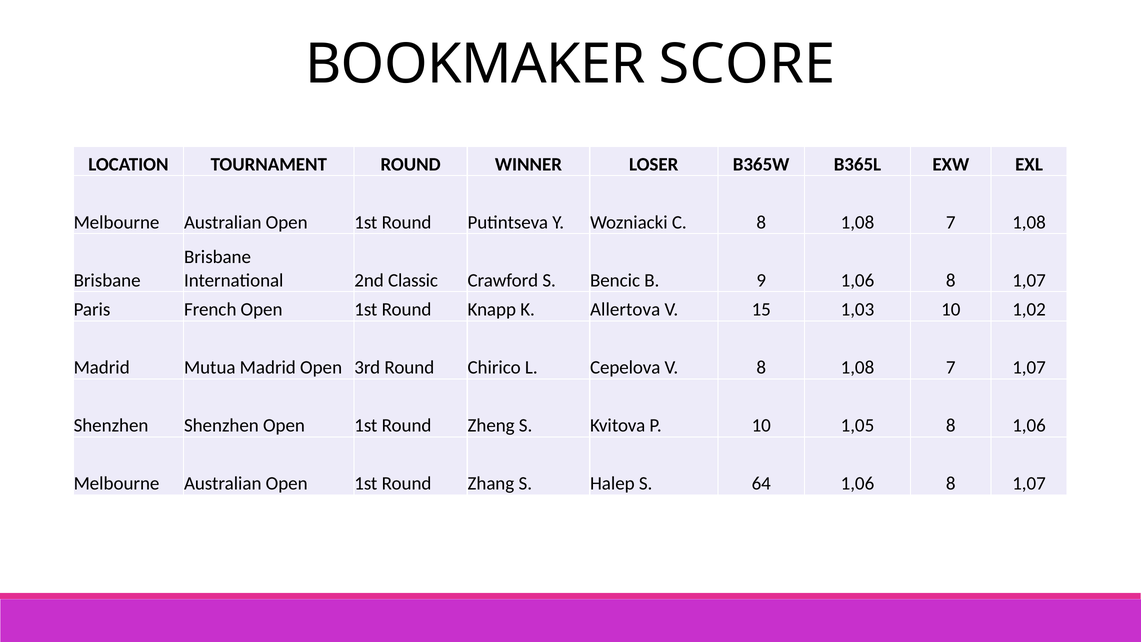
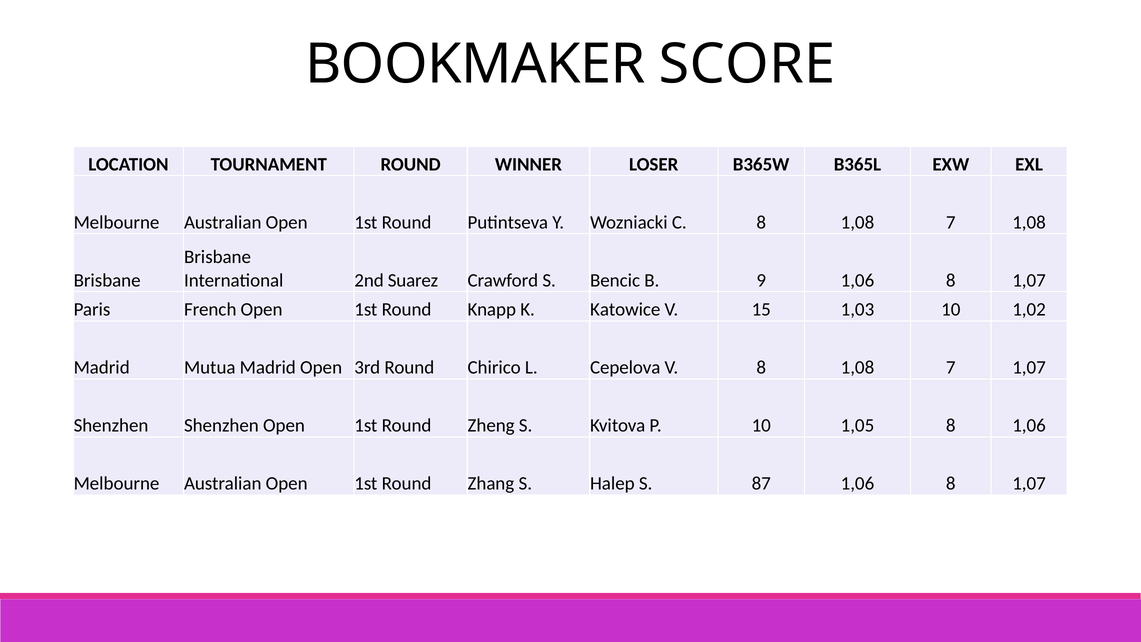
Classic: Classic -> Suarez (413, 280)
Allertova: Allertova -> Katowice (625, 309)
64: 64 -> 87 (761, 483)
